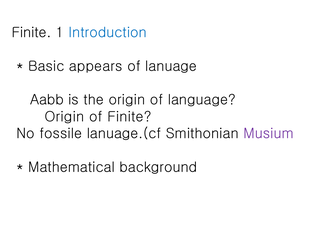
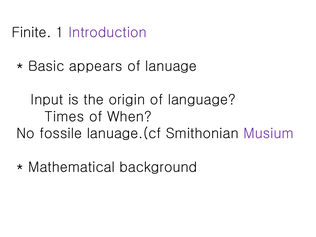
Introduction colour: blue -> purple (108, 32)
Aabb: Aabb -> Input (47, 100)
Origin: Origin -> Times (64, 117)
of Finite: Finite -> When (129, 117)
